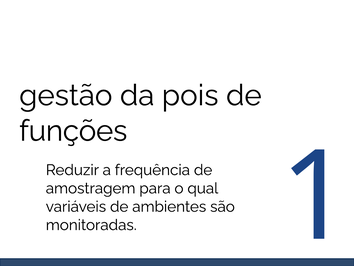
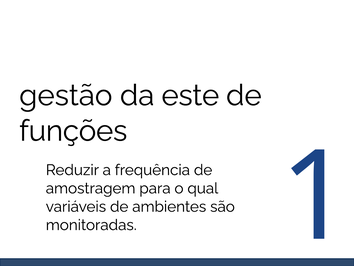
pois: pois -> este (190, 95)
